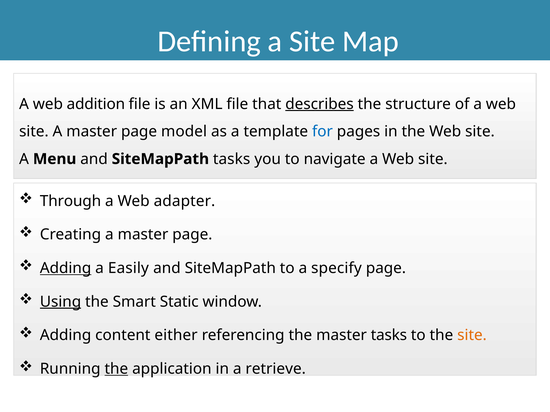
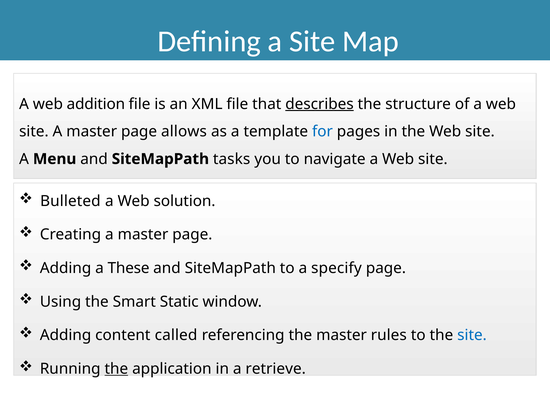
model: model -> allows (184, 132)
Through: Through -> Bulleted (70, 201)
adapter: adapter -> solution (185, 201)
Adding underline: present -> none (66, 268)
Easily: Easily -> These (129, 268)
Using underline: present -> none (61, 302)
either: either -> called (176, 336)
master tasks: tasks -> rules (389, 336)
site colour: orange -> blue (472, 336)
